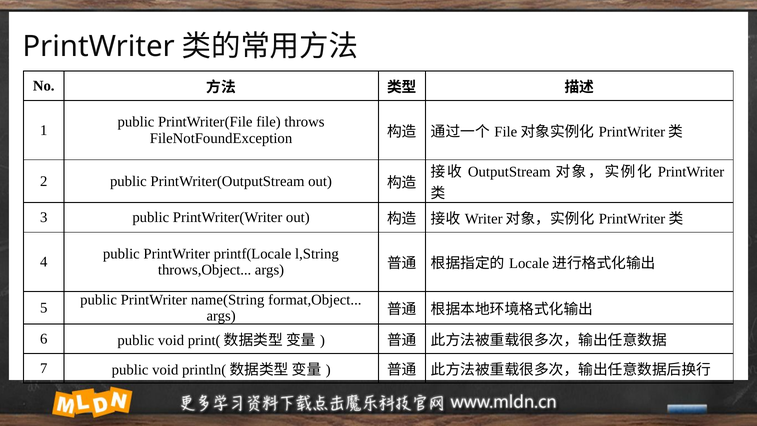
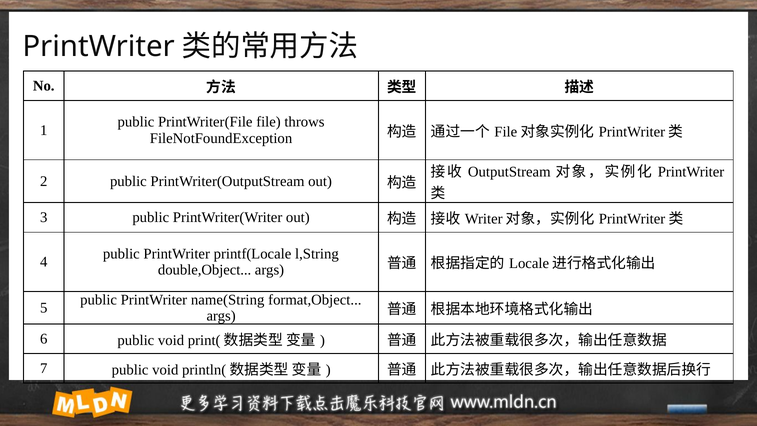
throws,Object: throws,Object -> double,Object (205, 270)
